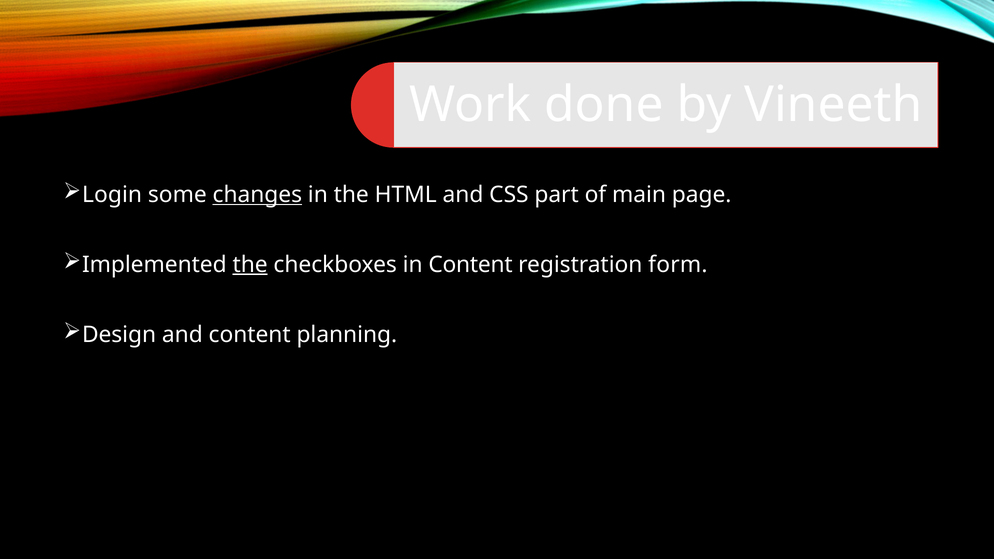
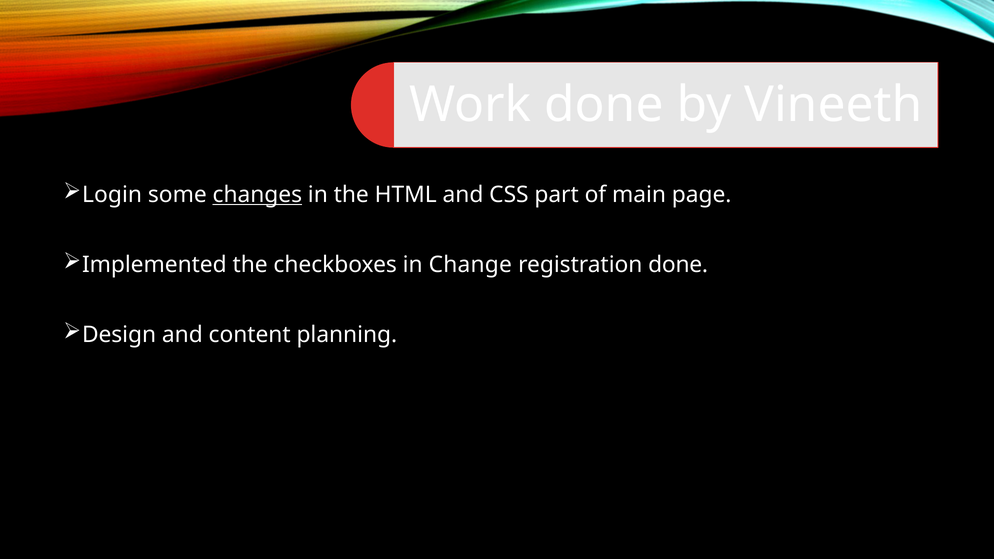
the underline: present -> none (250, 265)
in Content: Content -> Change (470, 265)
registration form: form -> done (678, 265)
